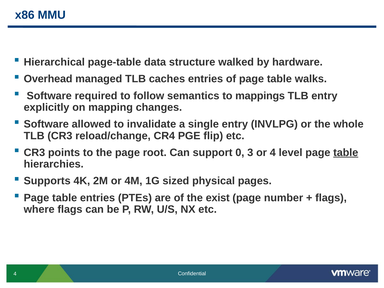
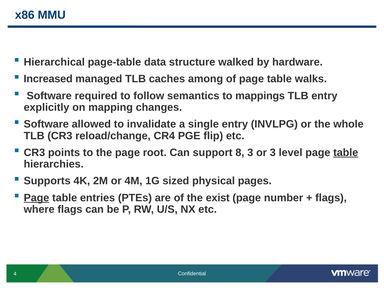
Overhead: Overhead -> Increased (48, 79)
caches entries: entries -> among (206, 79)
0: 0 -> 8 (240, 153)
or 4: 4 -> 3 (273, 153)
Page underline: none -> present (36, 198)
